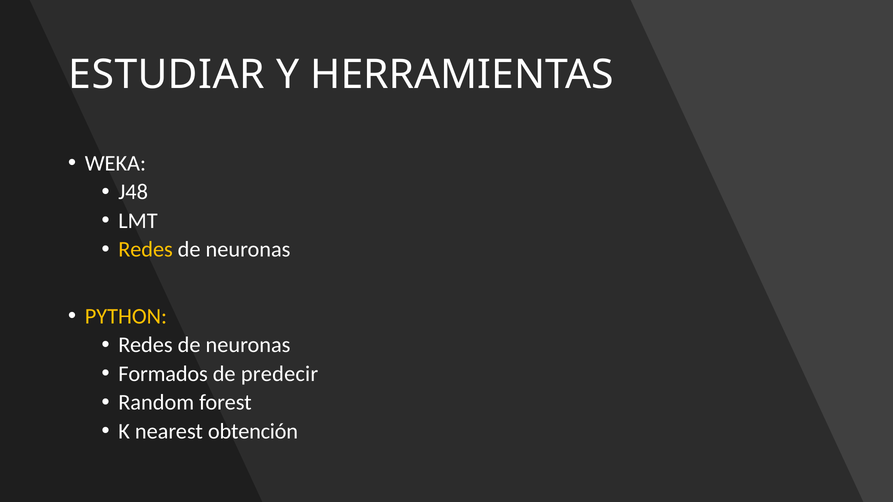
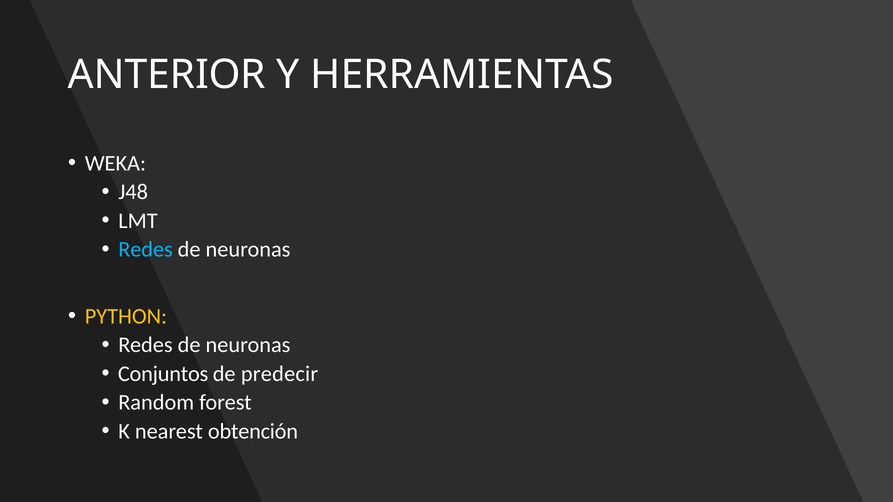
ESTUDIAR: ESTUDIAR -> ANTERIOR (167, 75)
Redes colour: yellow -> light blue (146, 250)
Formados: Formados -> Conjuntos (163, 374)
